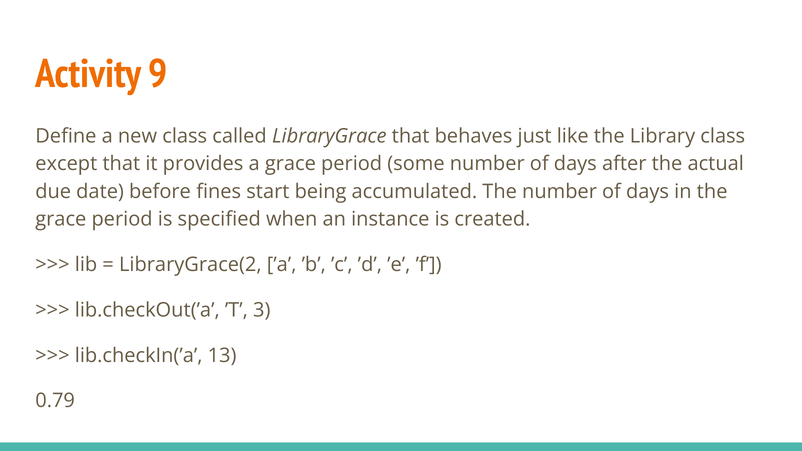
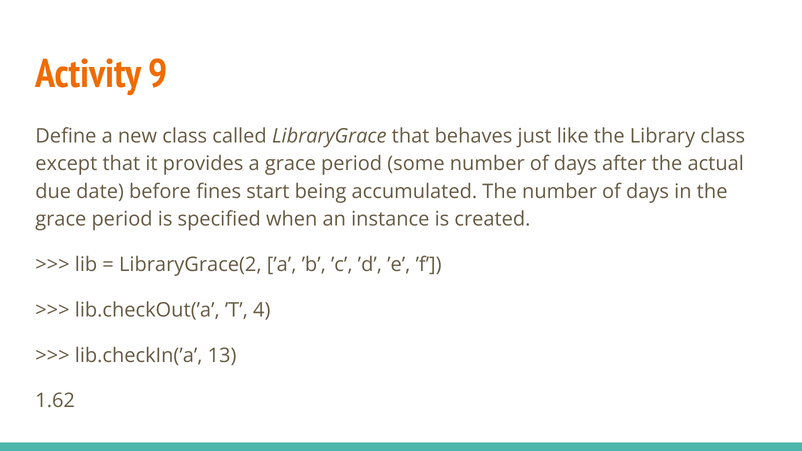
3: 3 -> 4 (262, 310)
0.79: 0.79 -> 1.62 (55, 401)
